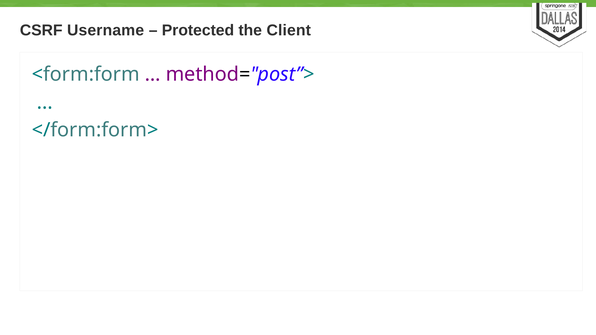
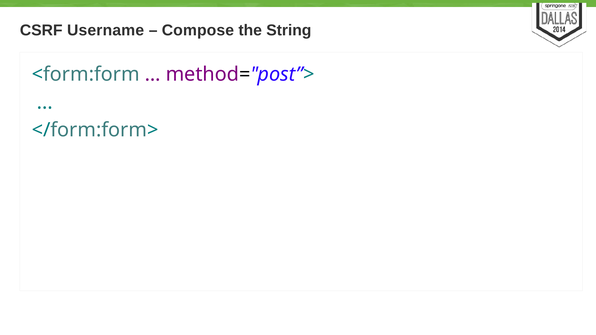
Protected: Protected -> Compose (198, 30)
Client: Client -> String (289, 30)
